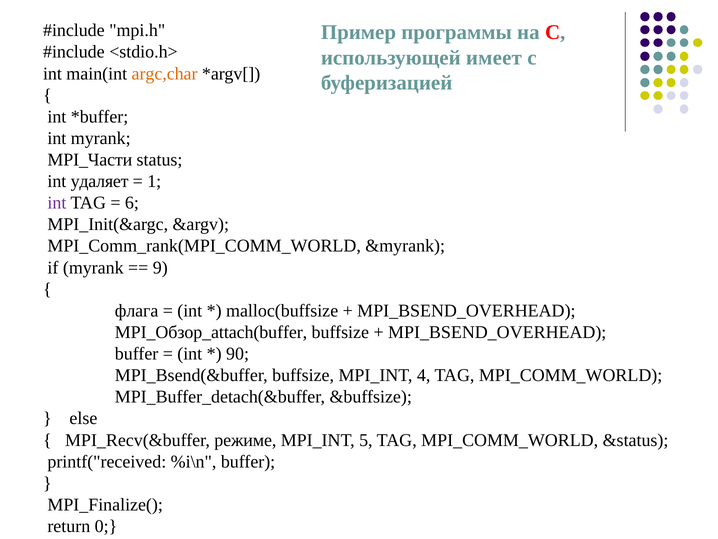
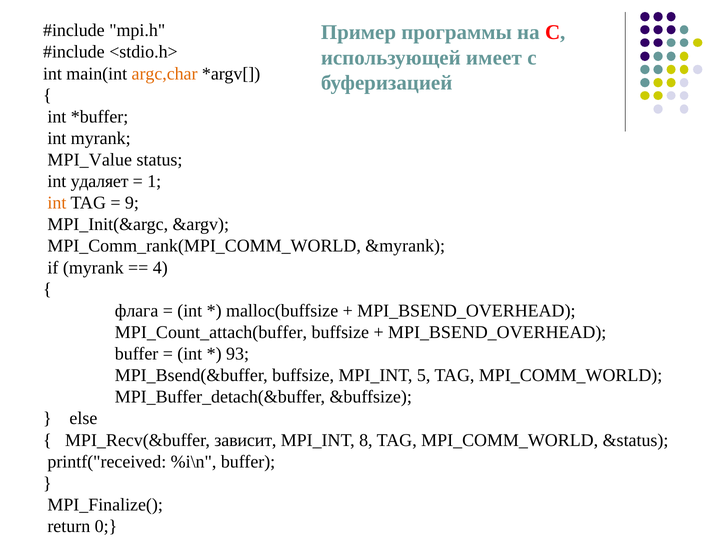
MPI_Части: MPI_Части -> MPI_Value (90, 160)
int colour: purple -> orange (57, 203)
6: 6 -> 9 (132, 203)
9: 9 -> 4 (160, 267)
MPI_Обзор_attach(buffer: MPI_Обзор_attach(buffer -> MPI_Count_attach(buffer (211, 332)
90: 90 -> 93 (238, 354)
4: 4 -> 5 (424, 375)
режиме: режиме -> зависит (245, 440)
5: 5 -> 8 (366, 440)
